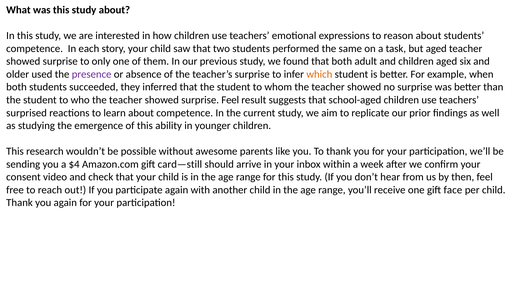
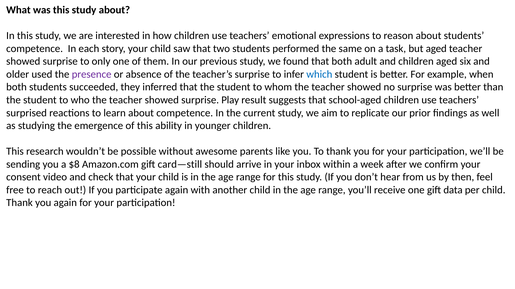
which colour: orange -> blue (319, 74)
surprise Feel: Feel -> Play (230, 100)
$4: $4 -> $8 (74, 165)
face: face -> data (453, 190)
